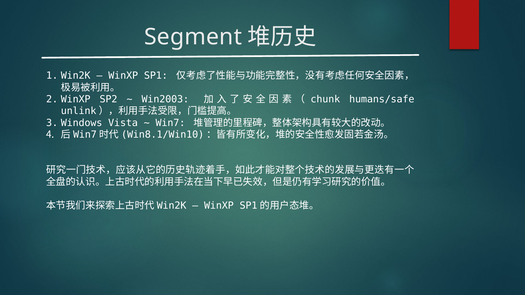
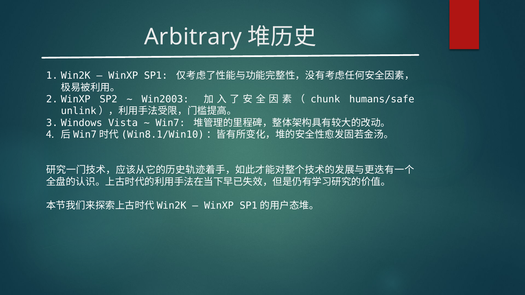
Segment: Segment -> Arbitrary (193, 37)
